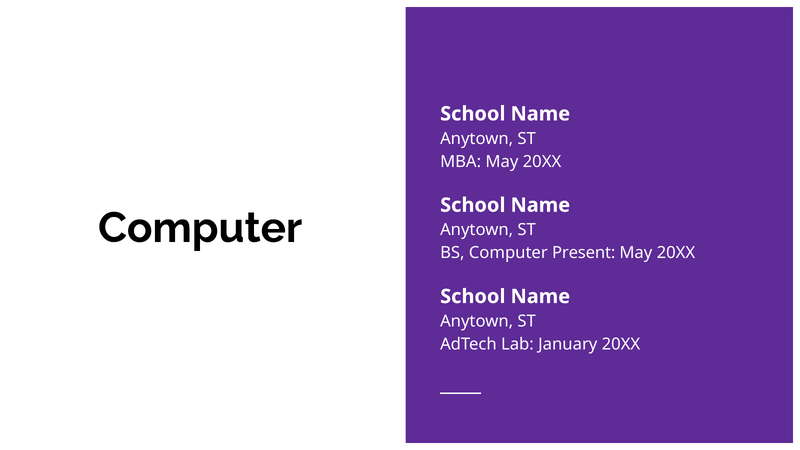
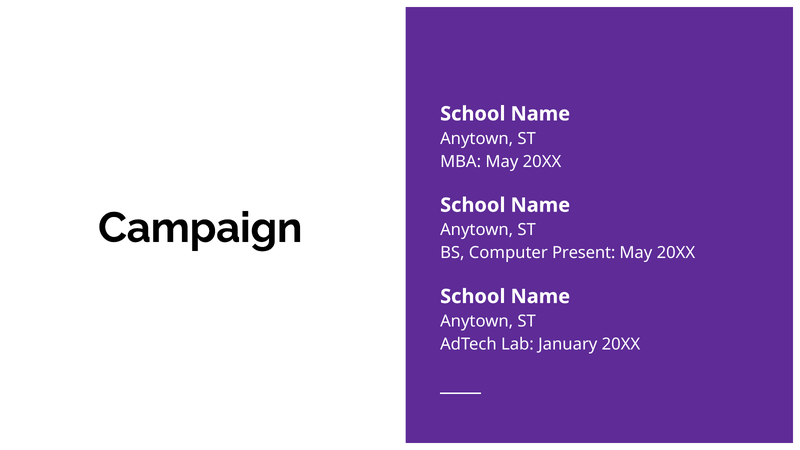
Computer: Computer -> Campaign (200, 228)
